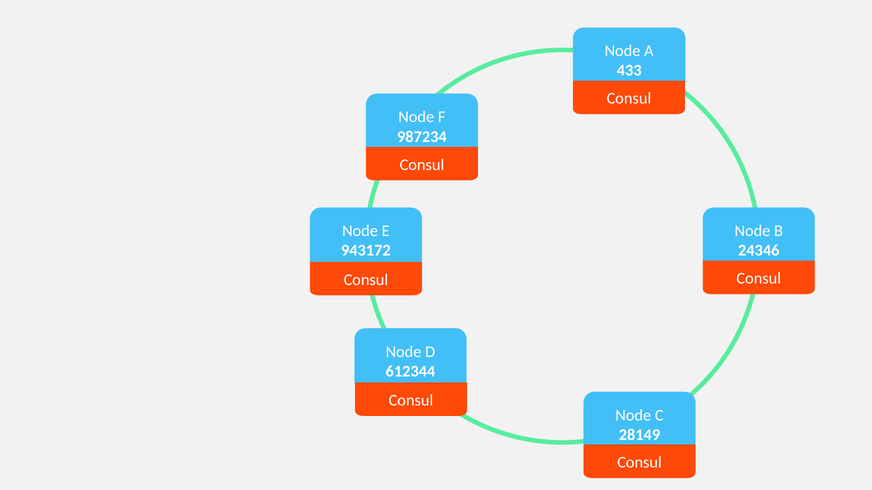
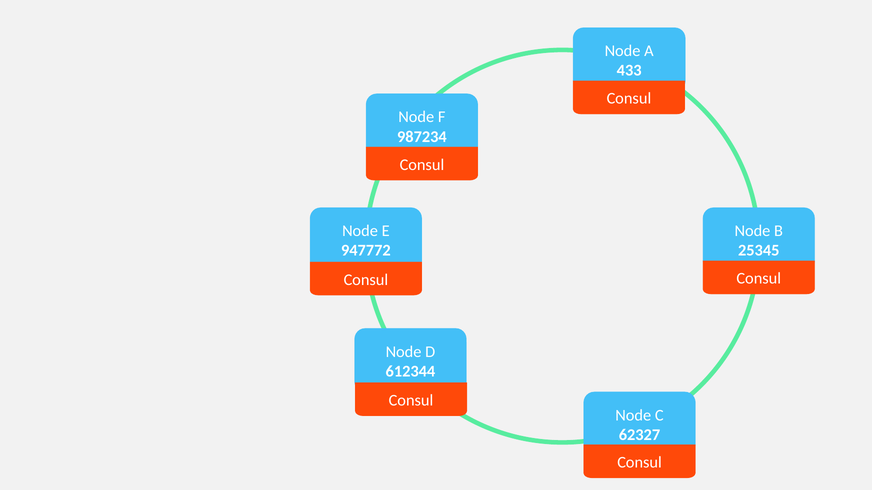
943172: 943172 -> 947772 (366, 251)
24346: 24346 -> 25345 (759, 251)
28149: 28149 -> 62327 (639, 435)
